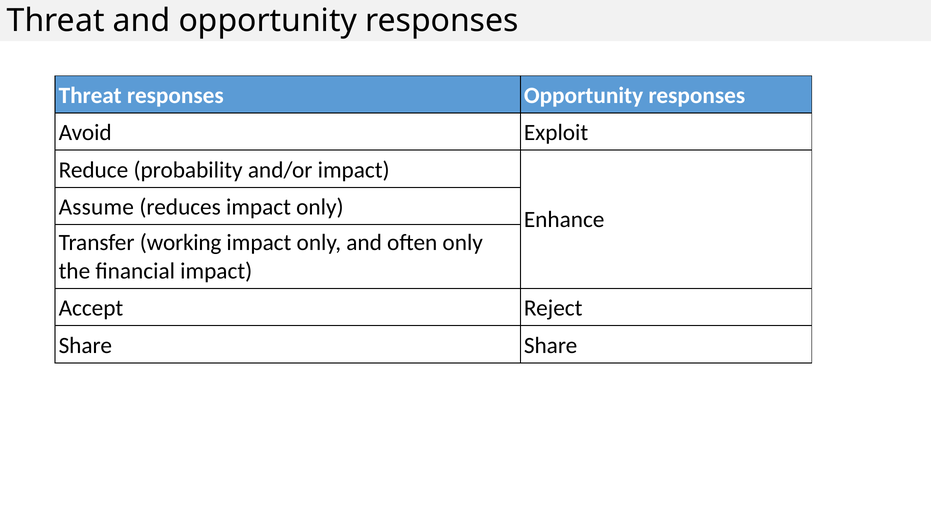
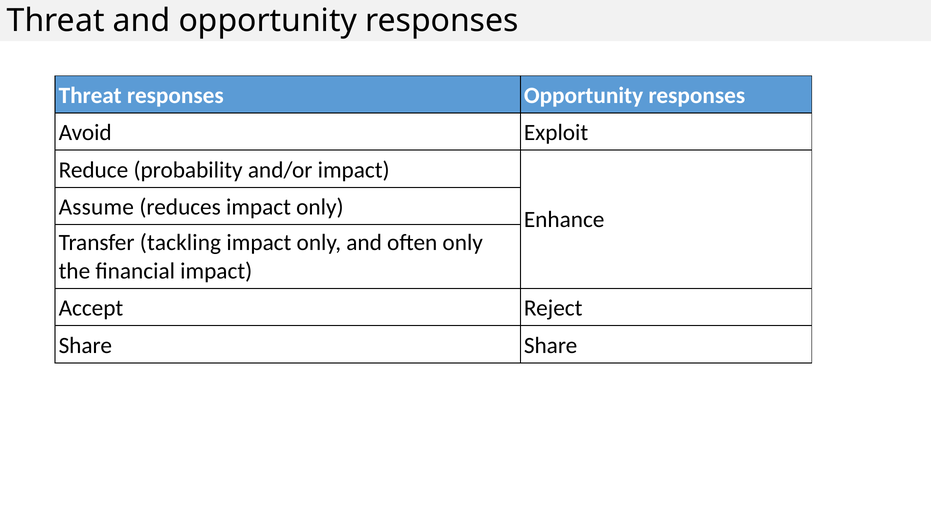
working: working -> tackling (180, 242)
